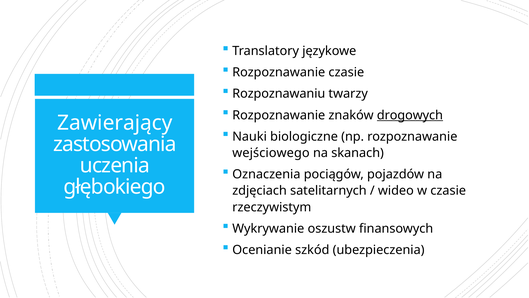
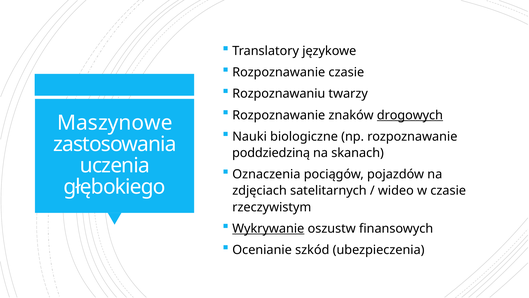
Zawierający: Zawierający -> Maszynowe (115, 123)
wejściowego: wejściowego -> poddziedziną (271, 153)
Wykrywanie underline: none -> present (268, 228)
